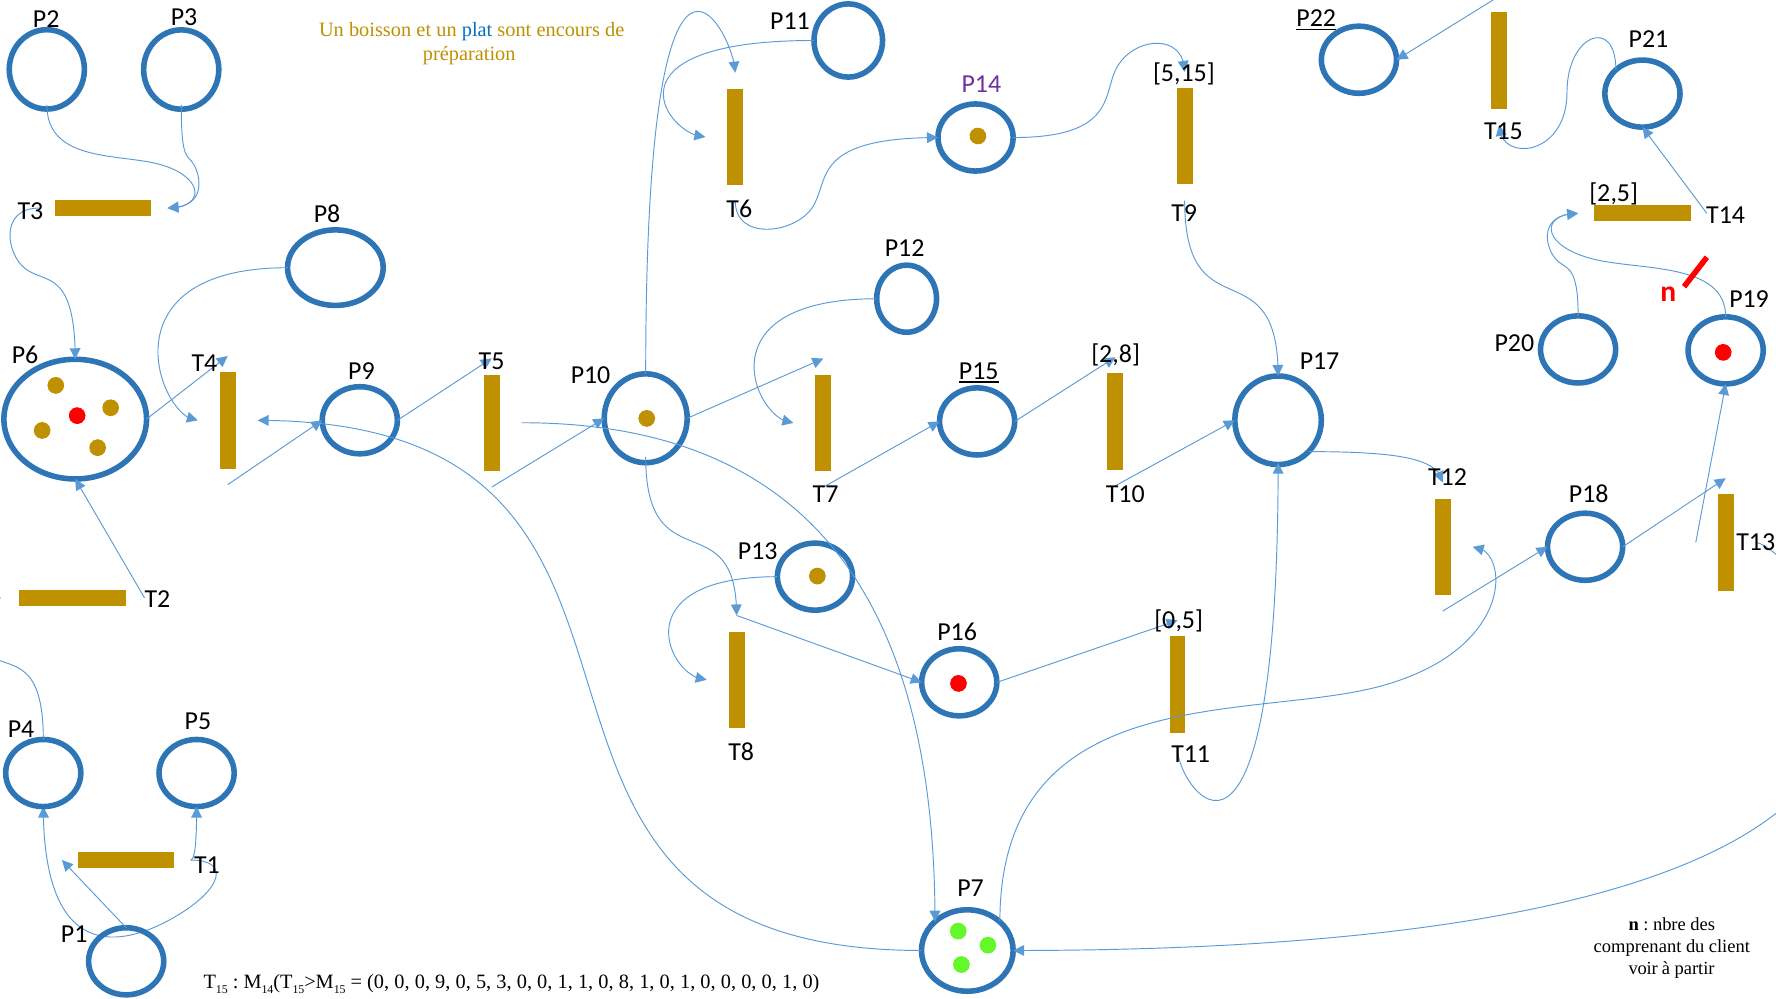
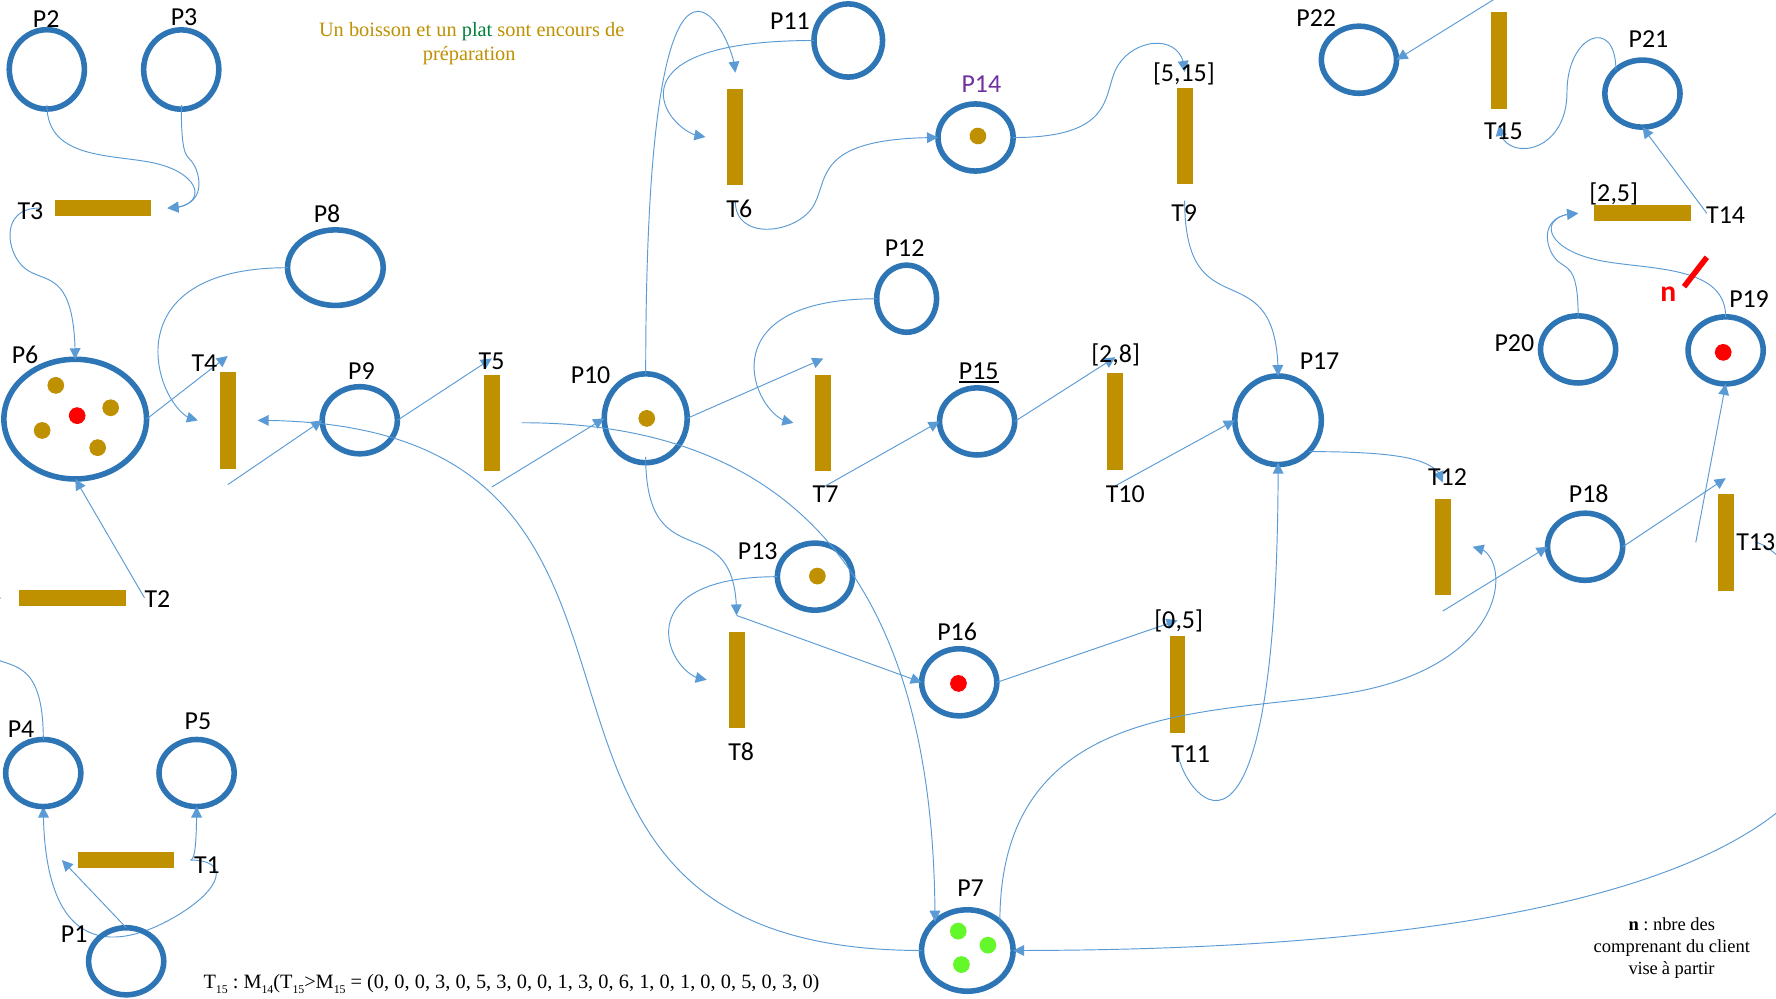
P22 underline: present -> none (1316, 18)
plat colour: blue -> green (477, 30)
voir: voir -> vise (1643, 969)
0 0 9: 9 -> 3 (443, 982)
1 1: 1 -> 3 (586, 982)
8: 8 -> 6 (626, 982)
1 0 0 0: 0 -> 5 (749, 982)
1: 1 -> 3 (790, 982)
